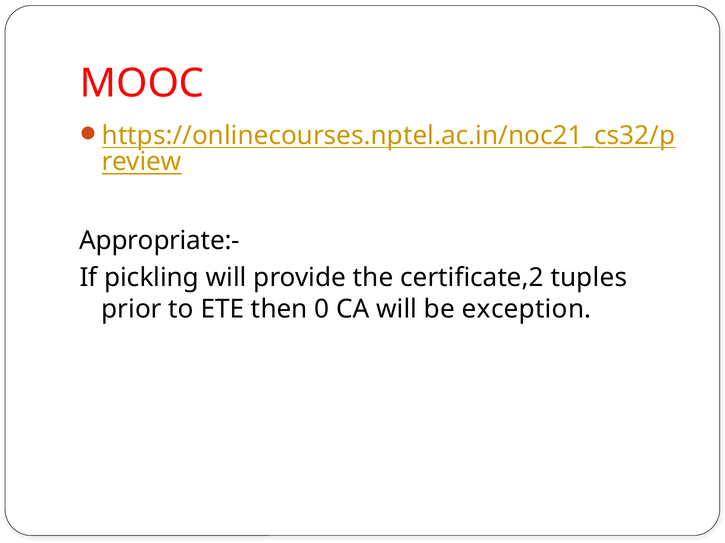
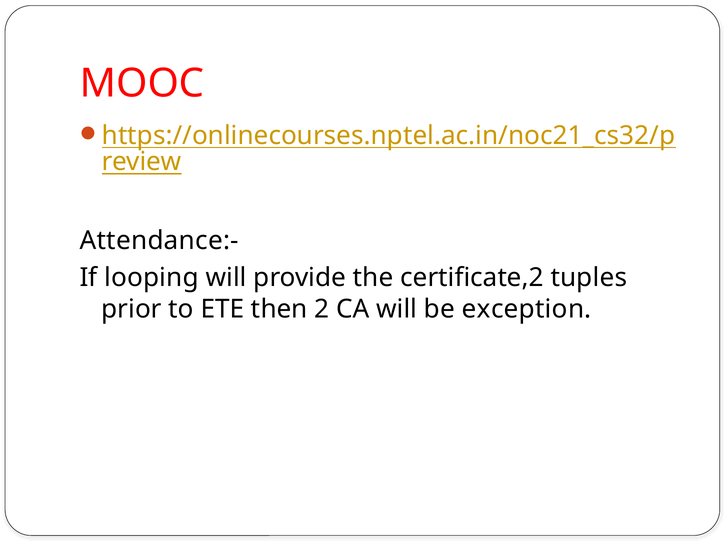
Appropriate:-: Appropriate:- -> Attendance:- (159, 241)
pickling: pickling -> looping (152, 278)
0: 0 -> 2 (322, 310)
